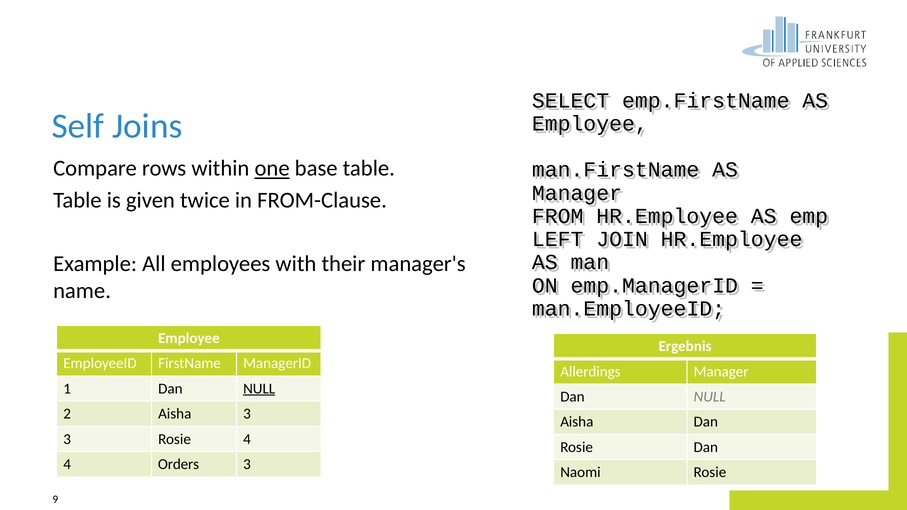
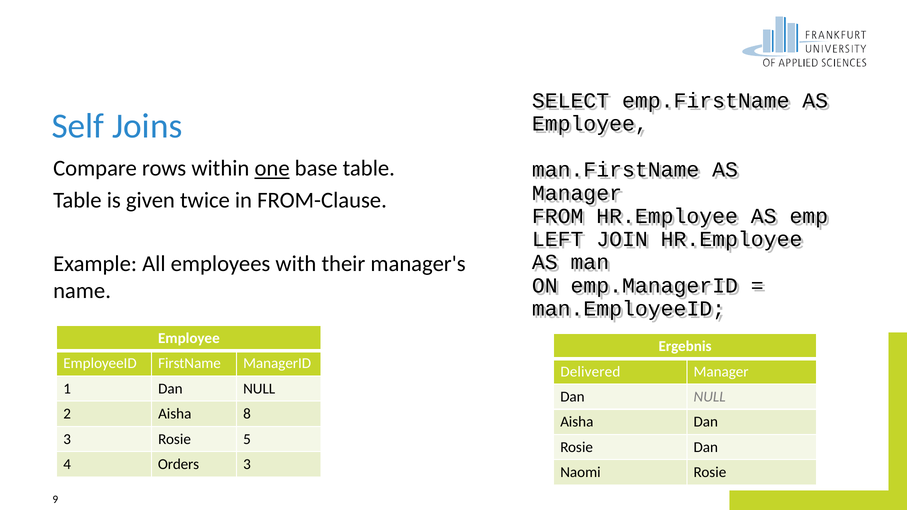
Allerdings: Allerdings -> Delivered (590, 372)
NULL underline: present -> none (259, 389)
Aisha 3: 3 -> 8 (247, 414)
Rosie 4: 4 -> 5 (247, 439)
